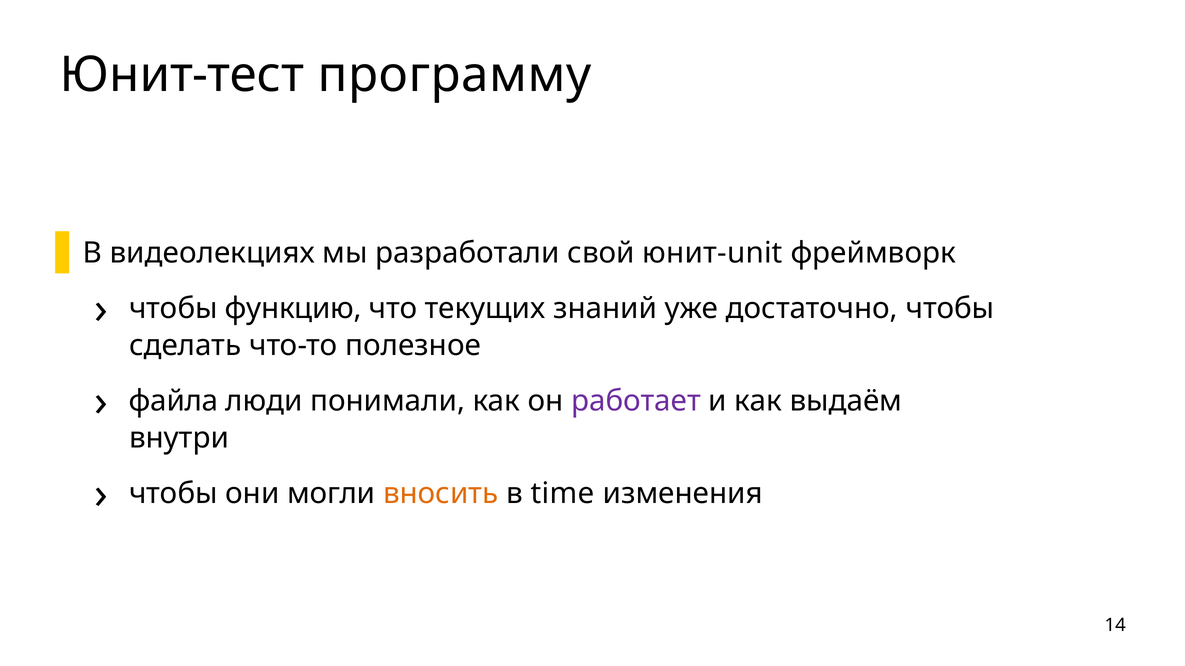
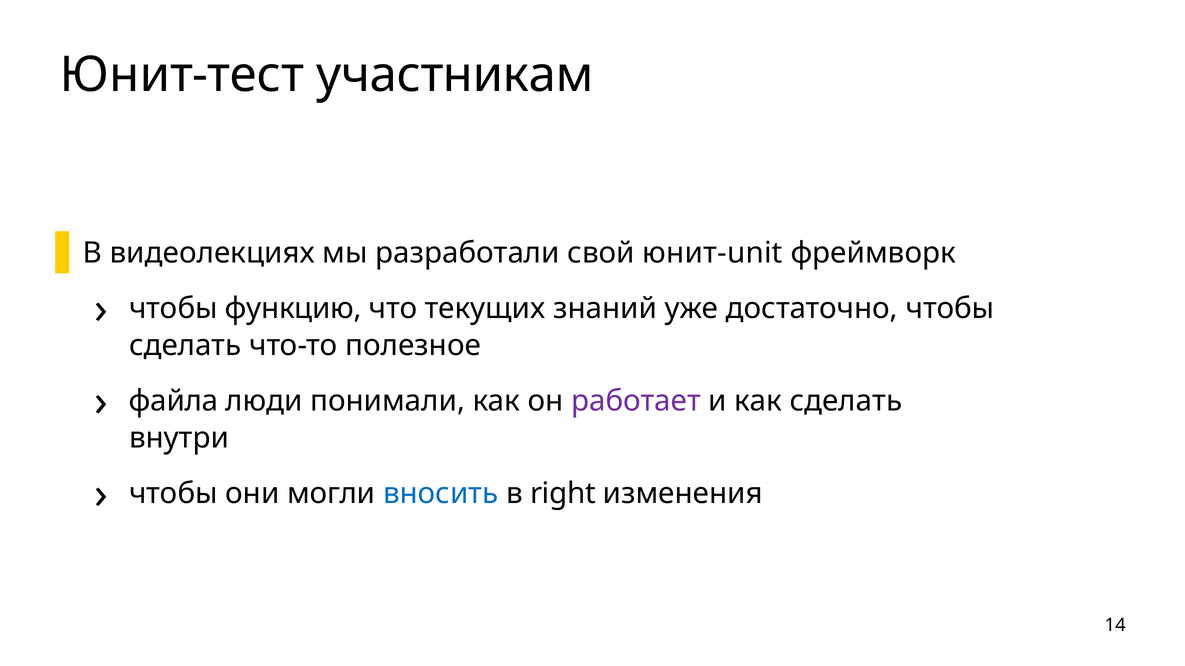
программу: программу -> участникам (455, 75)
как выдаём: выдаём -> сделать (846, 401)
вносить colour: orange -> blue (441, 494)
time: time -> right (563, 494)
